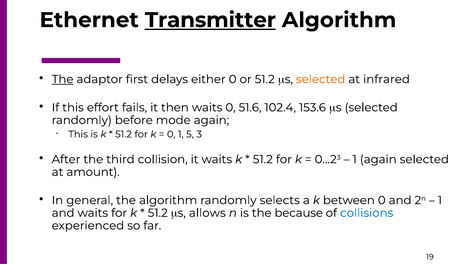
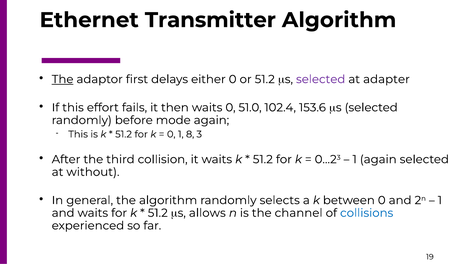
Transmitter underline: present -> none (210, 20)
selected colour: orange -> purple (321, 79)
infrared: infrared -> adapter (386, 79)
51.6: 51.6 -> 51.0 (250, 107)
5: 5 -> 8 (190, 134)
amount: amount -> without (93, 172)
because: because -> channel (299, 213)
